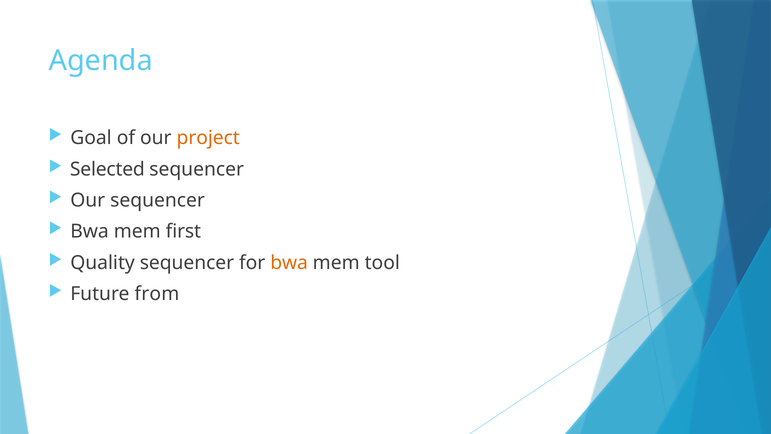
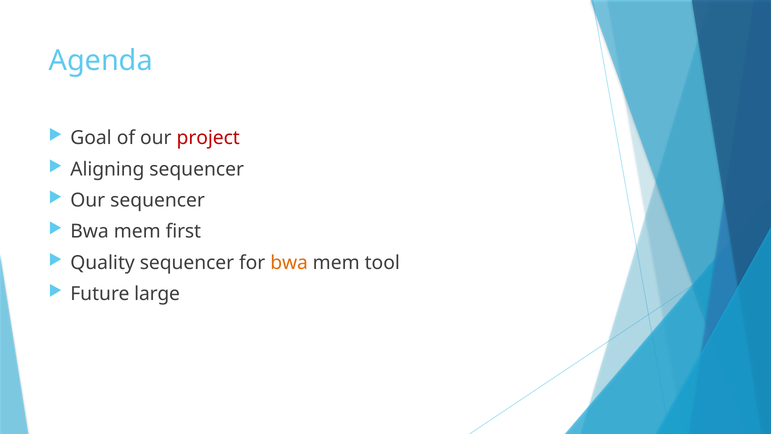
project colour: orange -> red (208, 138)
Selected: Selected -> Aligning (107, 169)
from: from -> large (157, 294)
